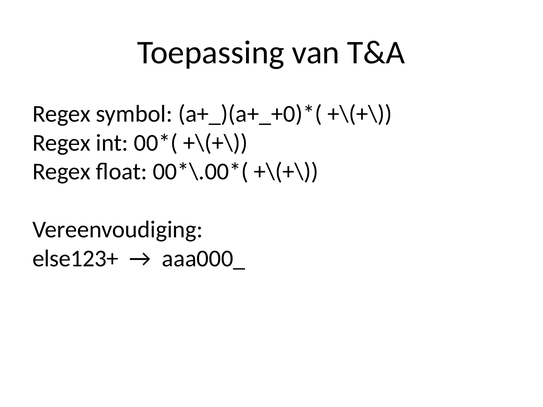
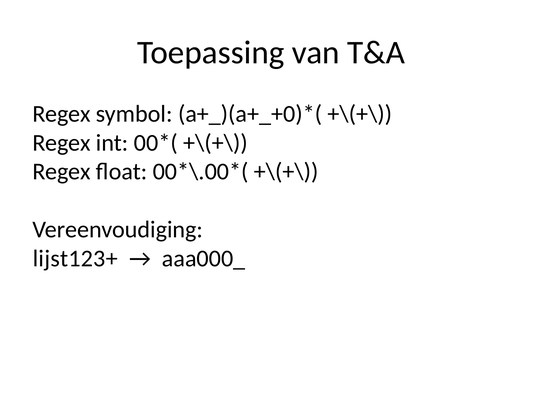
else123+: else123+ -> lijst123+ (75, 259)
